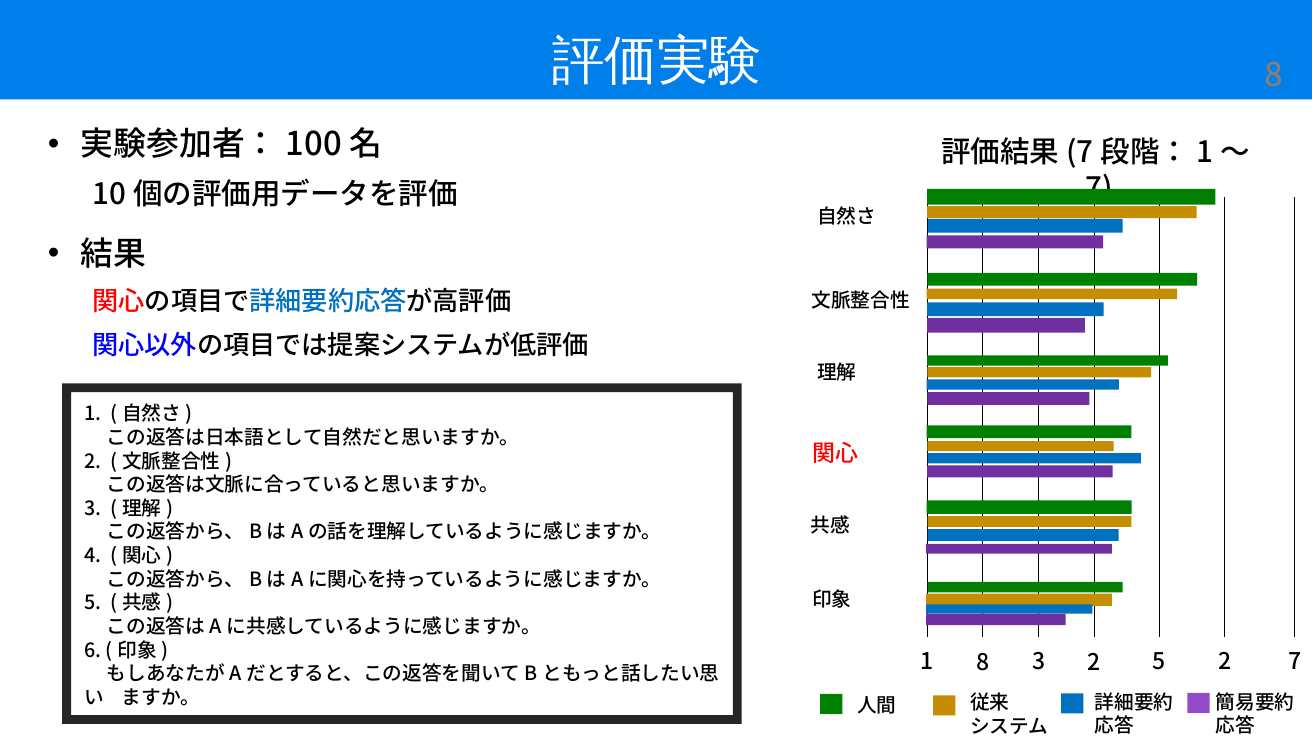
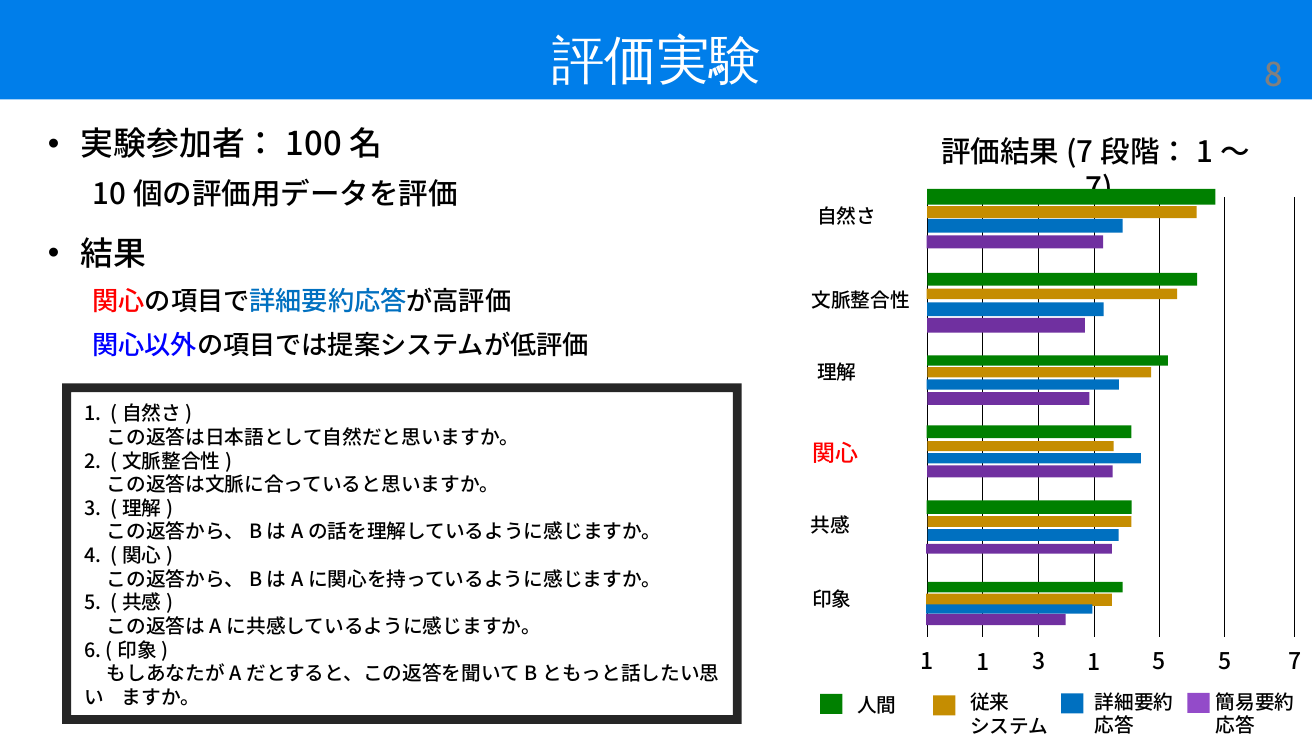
1 8: 8 -> 1 (983, 663)
3 2: 2 -> 1 (1094, 663)
5 2: 2 -> 5 (1225, 662)
